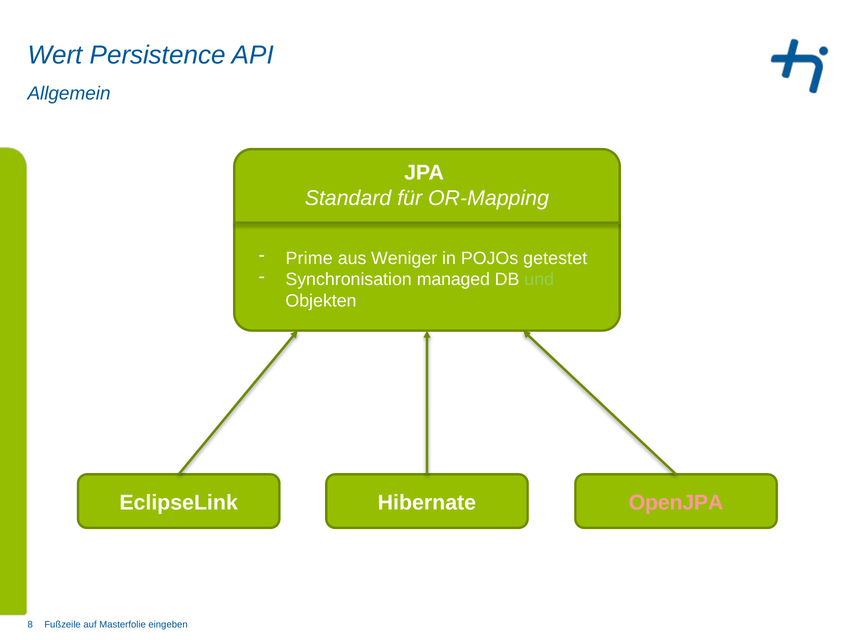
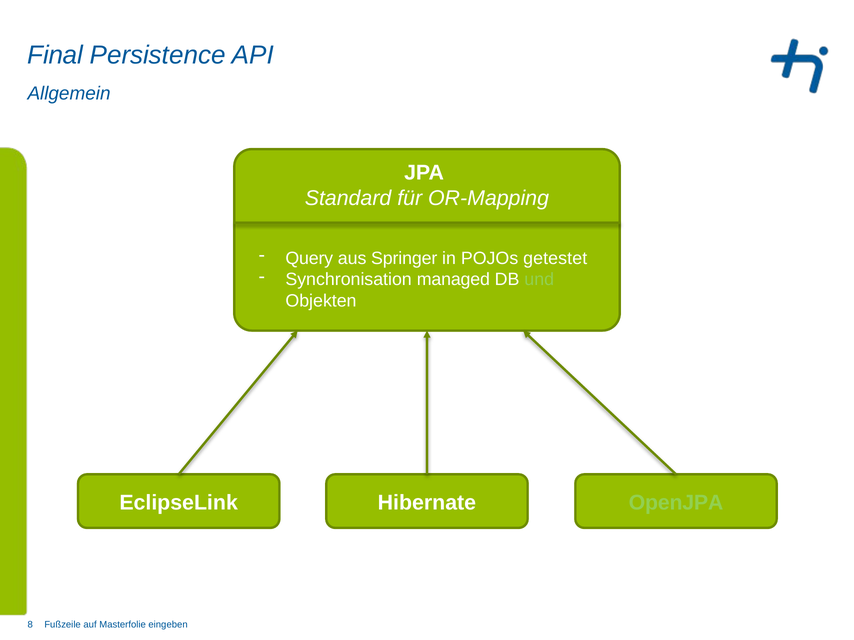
Wert: Wert -> Final (55, 55)
Prime: Prime -> Query (309, 258)
Weniger: Weniger -> Springer (404, 258)
OpenJPA colour: pink -> light green (676, 503)
